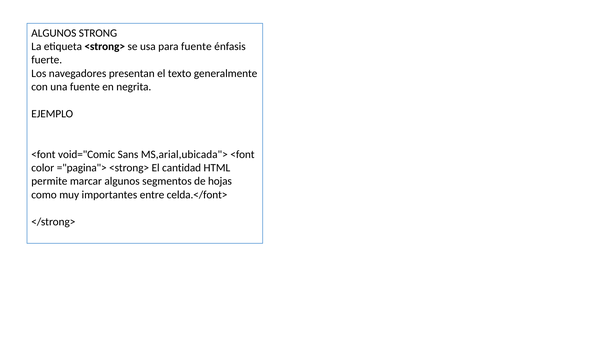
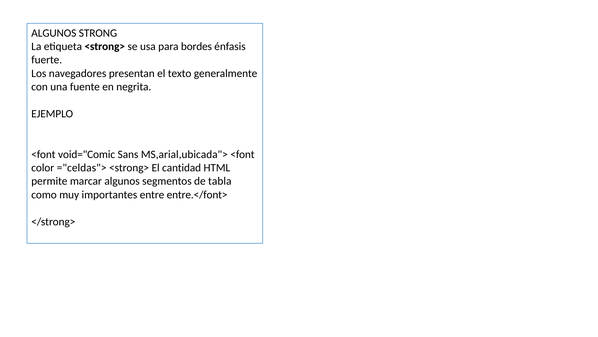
para fuente: fuente -> bordes (196, 46)
="pagina">: ="pagina"> -> ="celdas"> (82, 167)
hojas: hojas -> tabla (220, 181)
celda.</font>: celda.</font> -> entre.</font> (197, 194)
